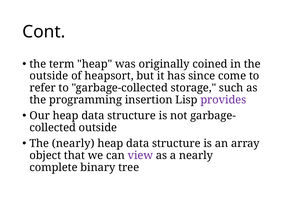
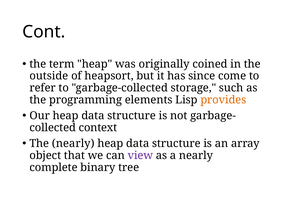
insertion: insertion -> elements (149, 100)
provides colour: purple -> orange (223, 100)
outside: outside -> context (98, 128)
